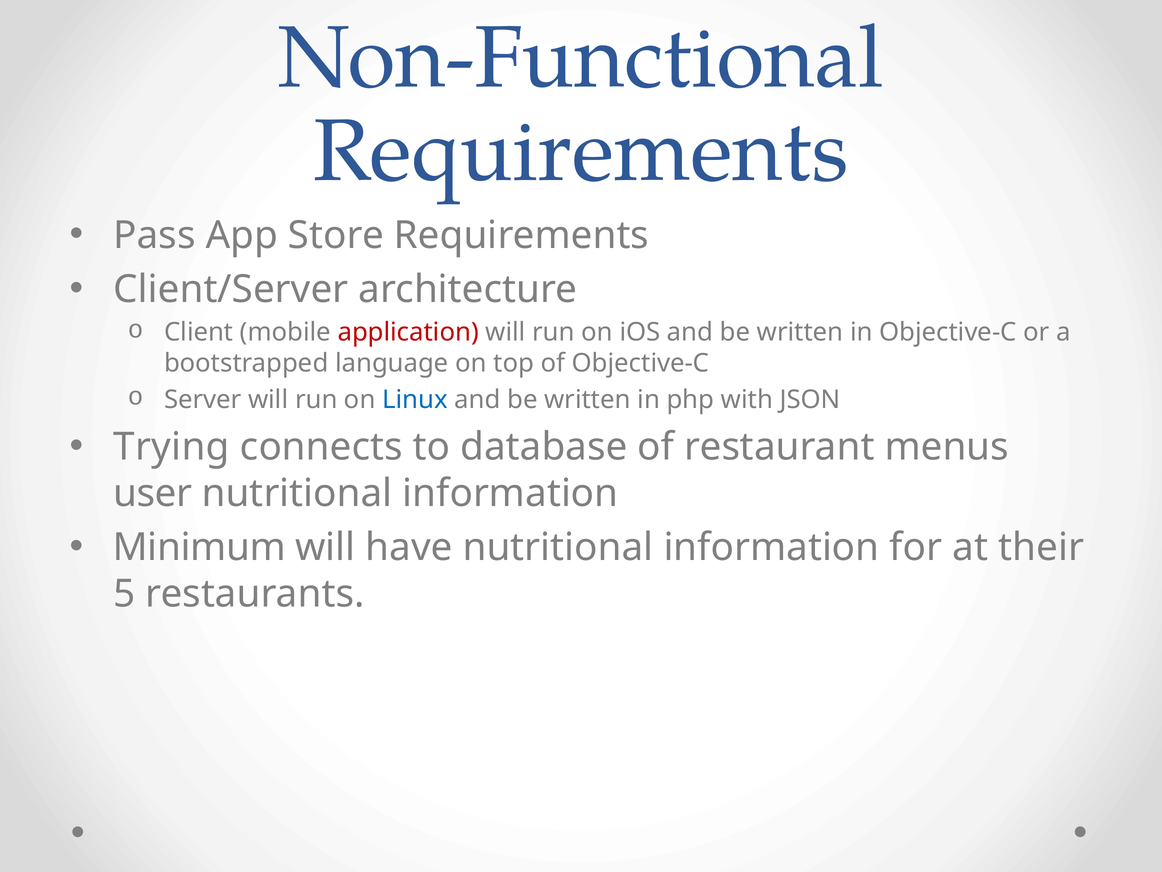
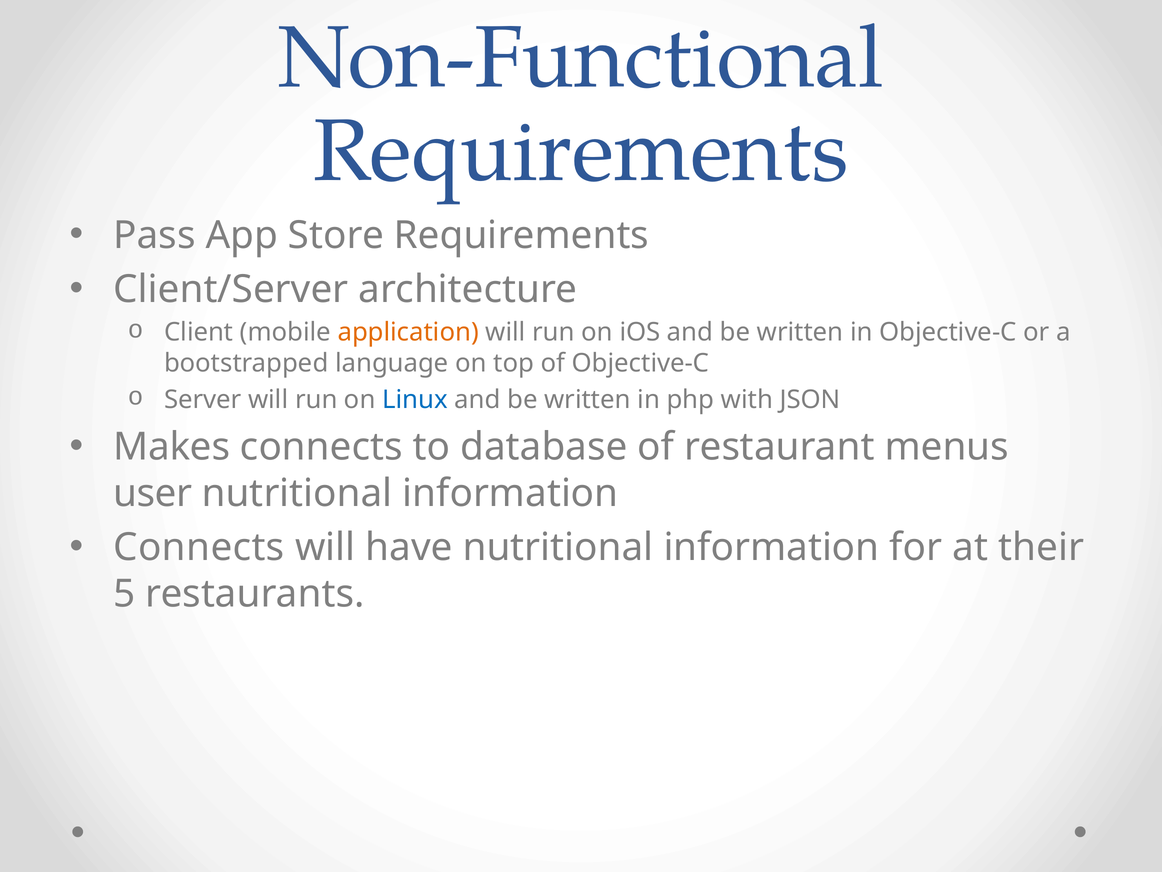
application colour: red -> orange (408, 332)
Trying: Trying -> Makes (172, 447)
Minimum: Minimum -> Connects (199, 547)
